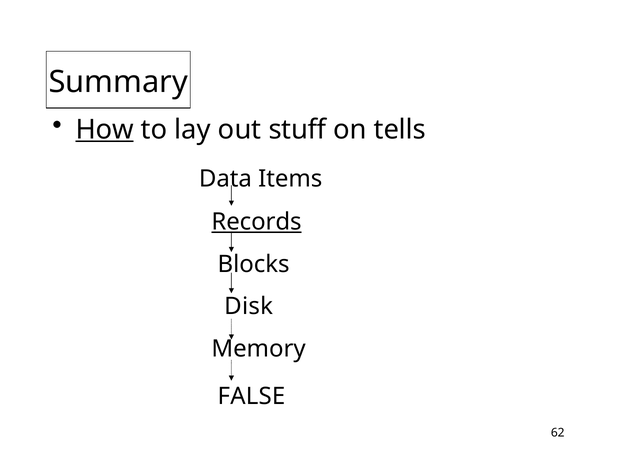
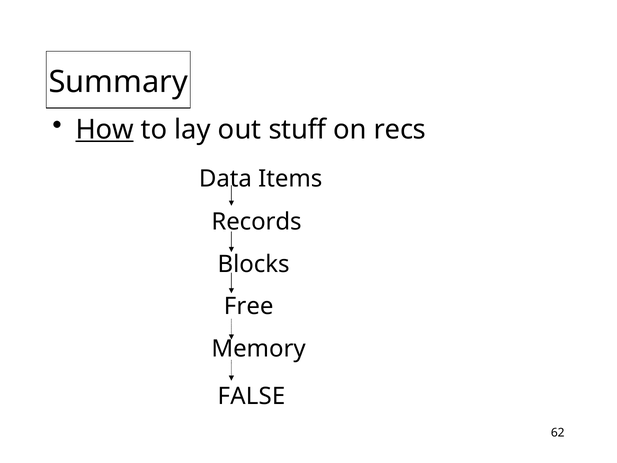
tells: tells -> recs (400, 129)
Records underline: present -> none (256, 222)
Disk: Disk -> Free (249, 306)
